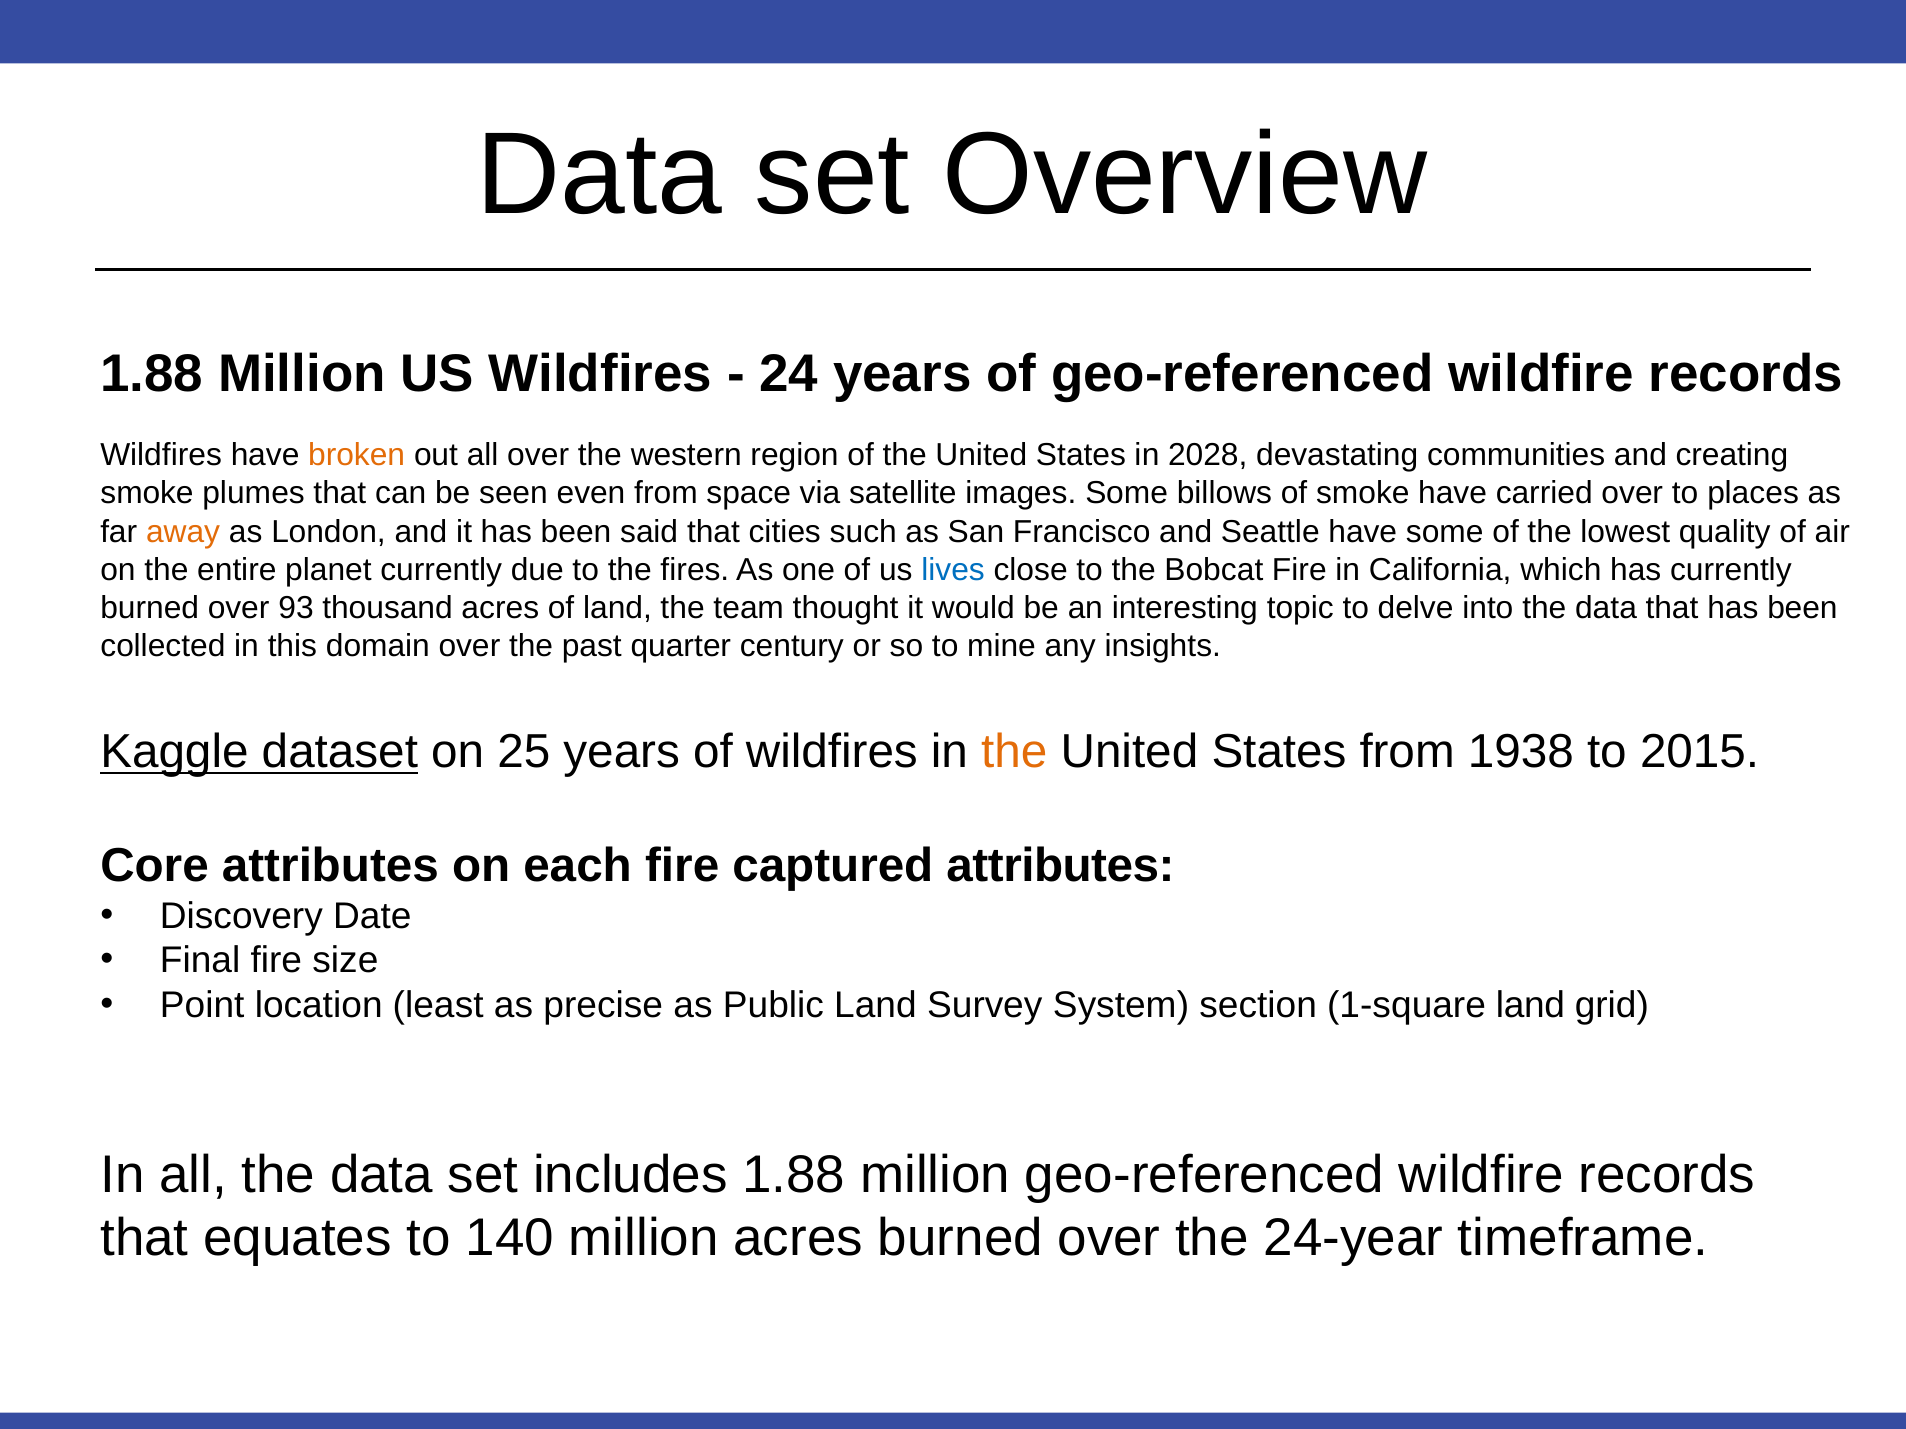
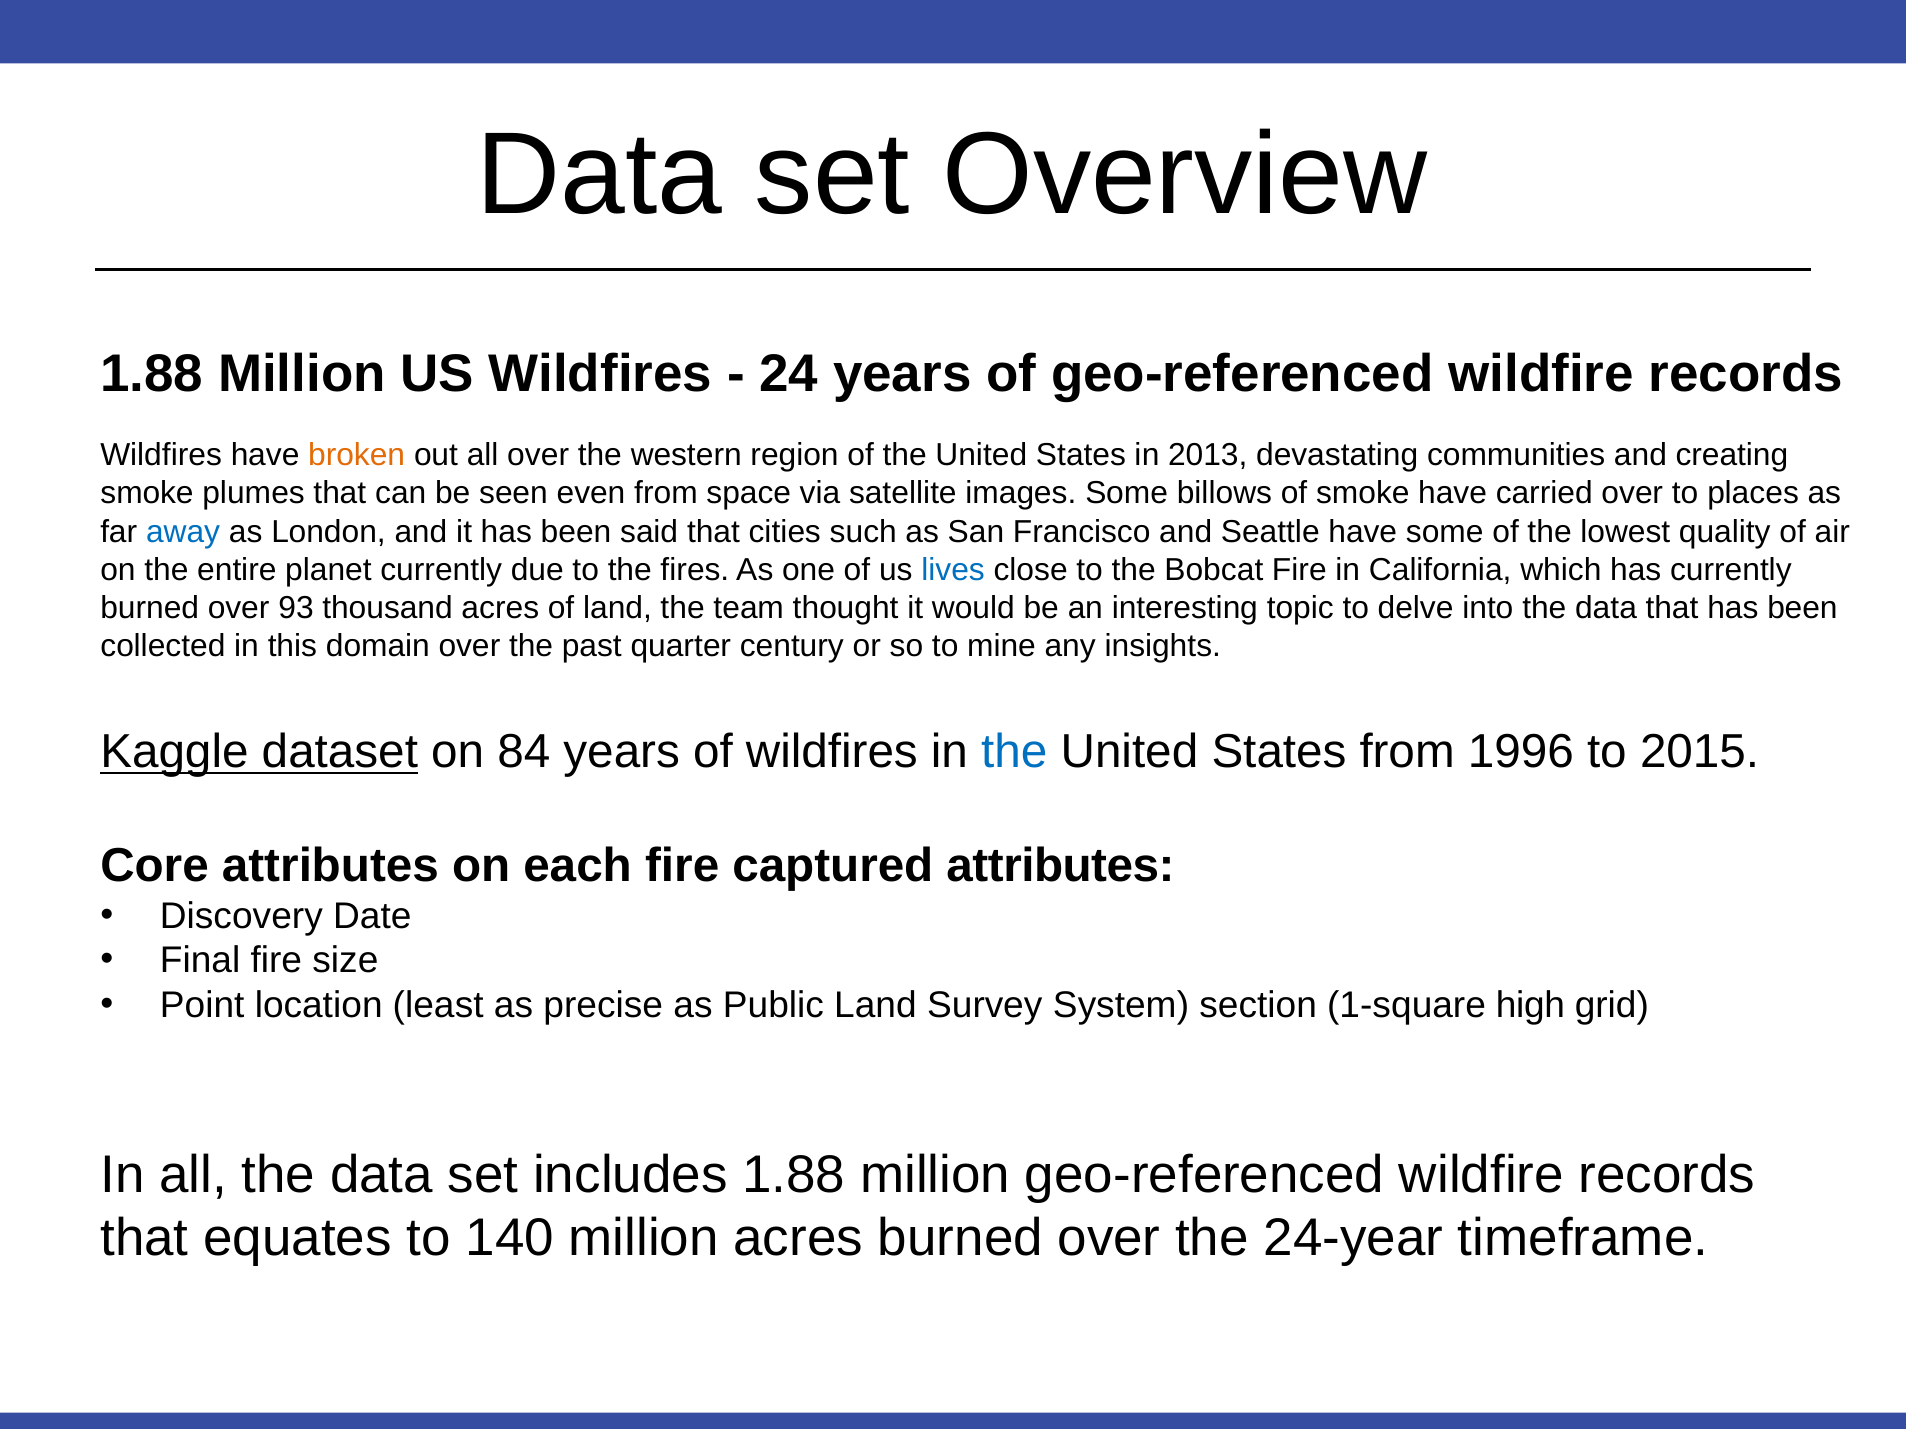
2028: 2028 -> 2013 (1208, 456)
away colour: orange -> blue (183, 532)
25: 25 -> 84 (524, 752)
the colour: orange -> blue (1014, 752)
1938: 1938 -> 1996 (1521, 752)
1-square land: land -> high (1530, 1006)
